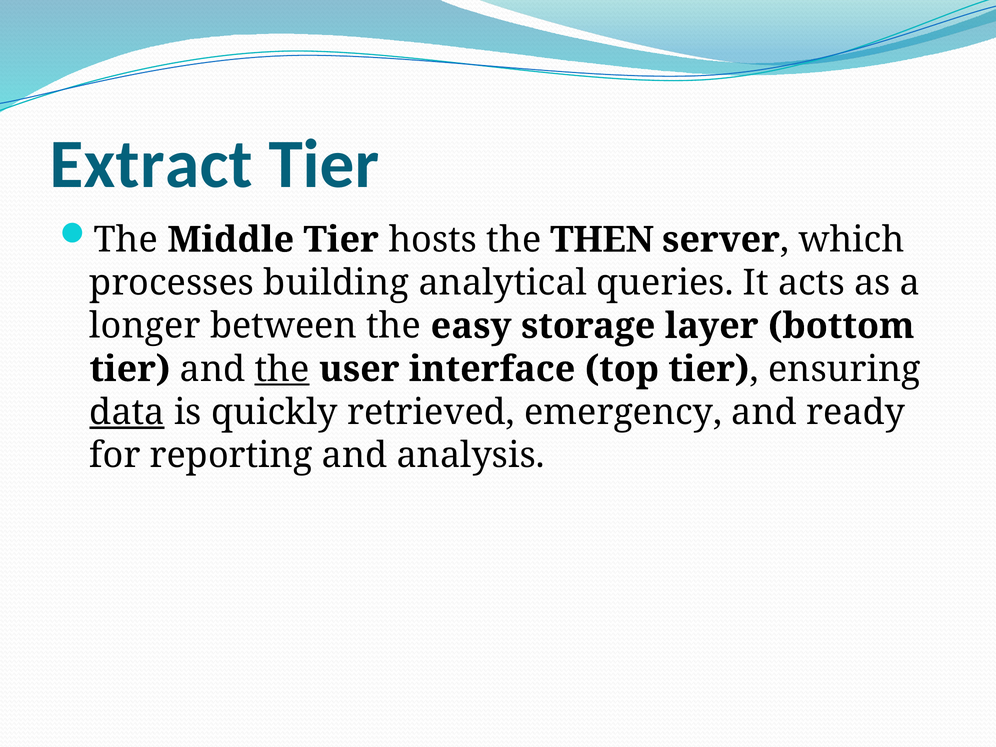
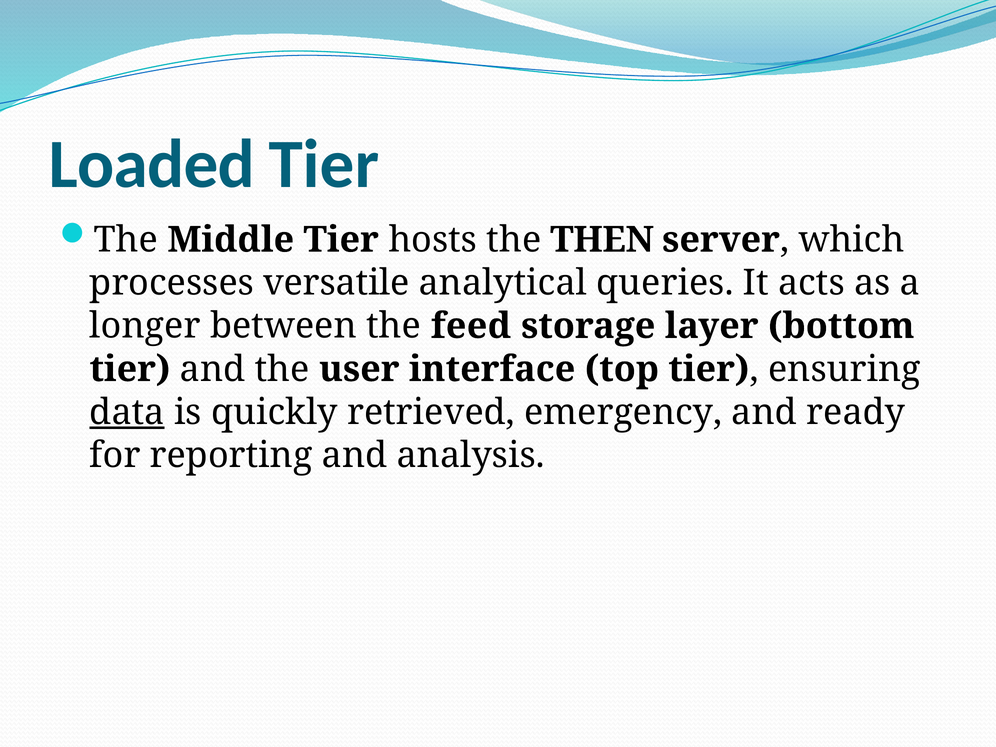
Extract: Extract -> Loaded (152, 164)
building: building -> versatile (336, 283)
easy: easy -> feed (471, 326)
the underline: present -> none (282, 369)
